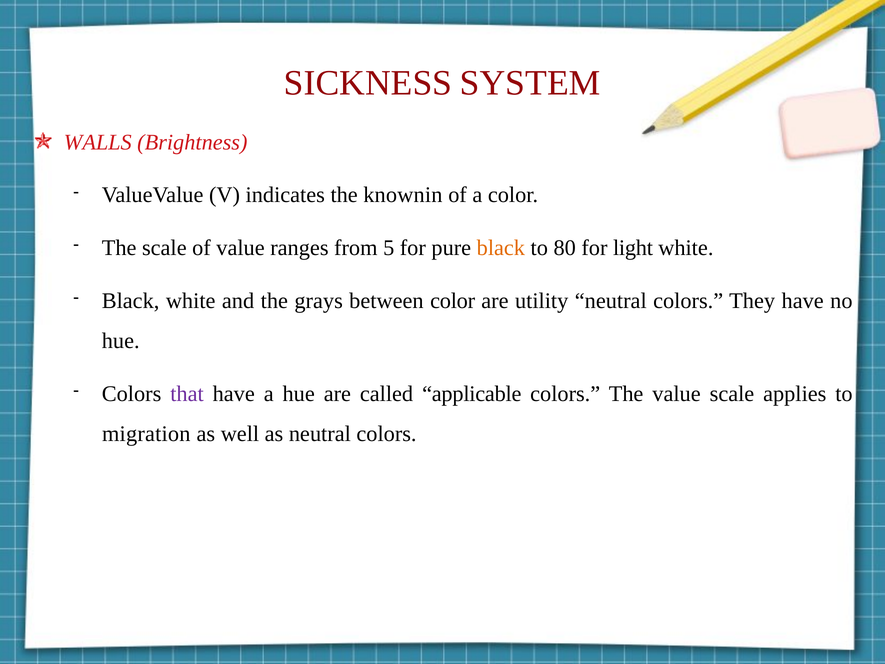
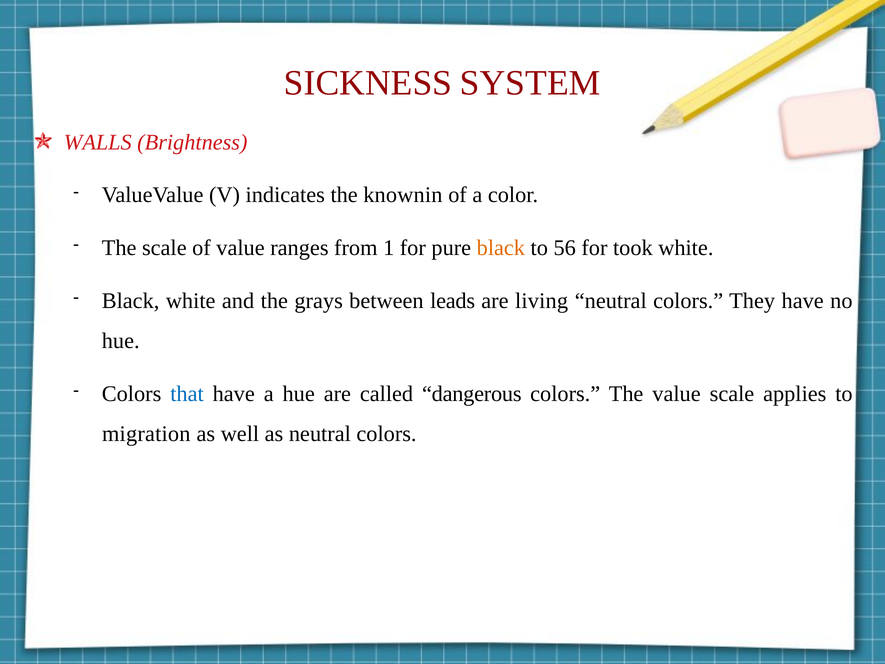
5: 5 -> 1 (389, 248)
80: 80 -> 56 (565, 248)
light: light -> took (633, 248)
between color: color -> leads (453, 301)
utility: utility -> living (542, 301)
that colour: purple -> blue (187, 394)
applicable: applicable -> dangerous (472, 394)
